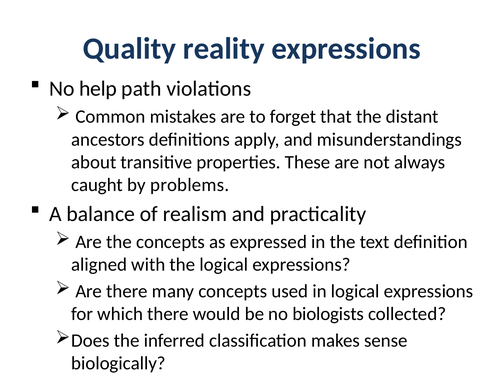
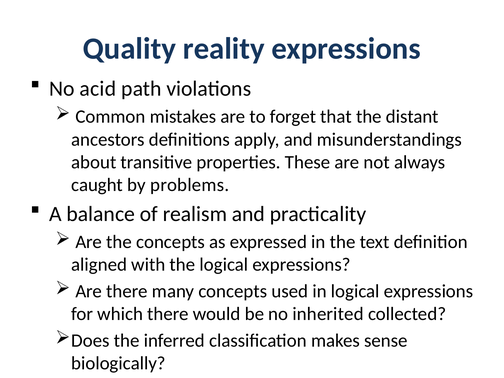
help: help -> acid (98, 89)
biologists: biologists -> inherited (328, 314)
